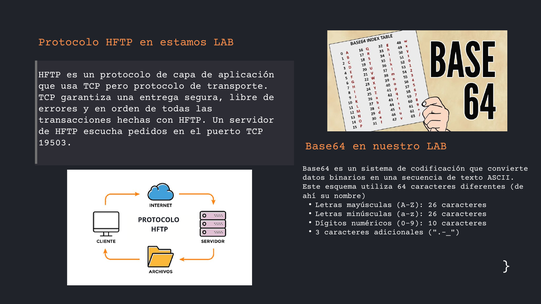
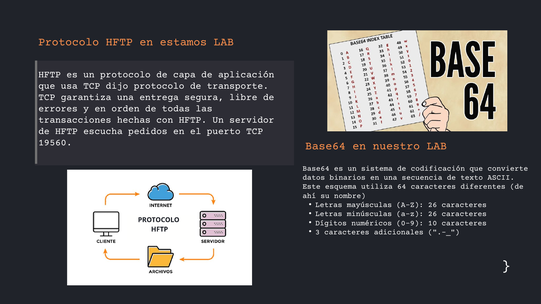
pero: pero -> dijo (117, 86)
19503: 19503 -> 19560 (55, 143)
